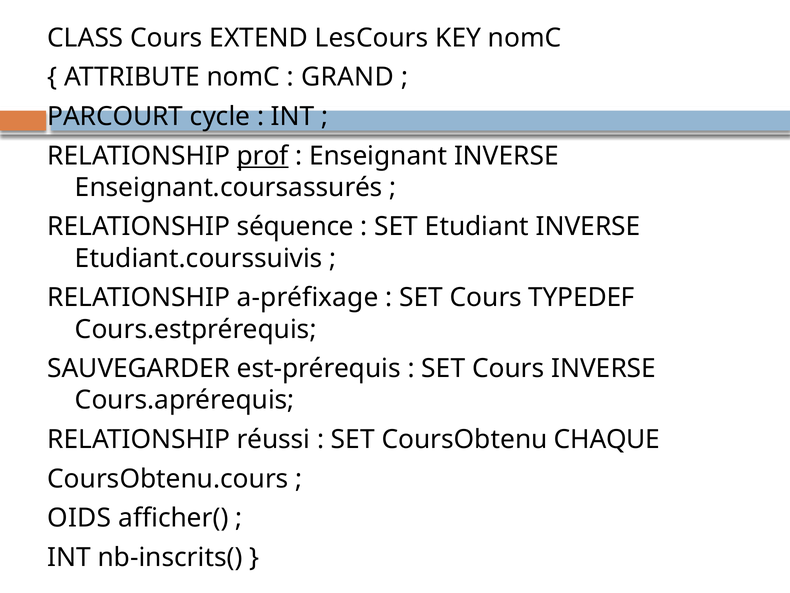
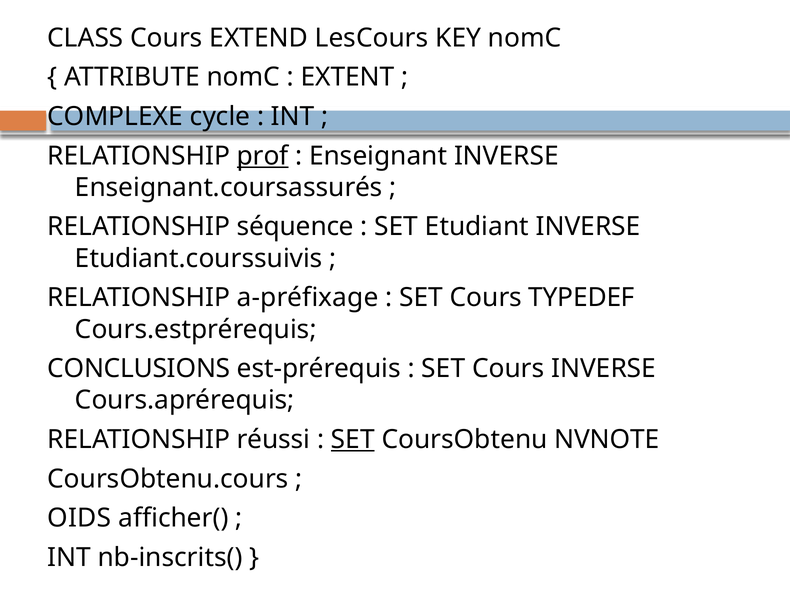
GRAND: GRAND -> EXTENT (348, 77)
PARCOURT: PARCOURT -> COMPLEXE (115, 116)
SAUVEGARDER: SAUVEGARDER -> CONCLUSIONS (139, 368)
SET underline: none -> present (353, 439)
CHAQUE: CHAQUE -> NVNOTE (607, 439)
